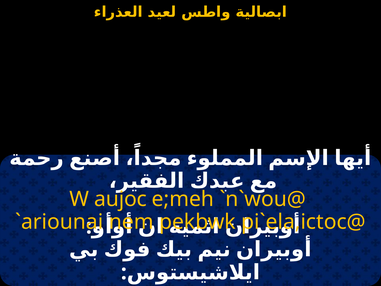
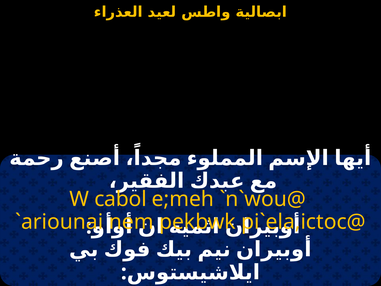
aujoc: aujoc -> cabol (121, 199)
